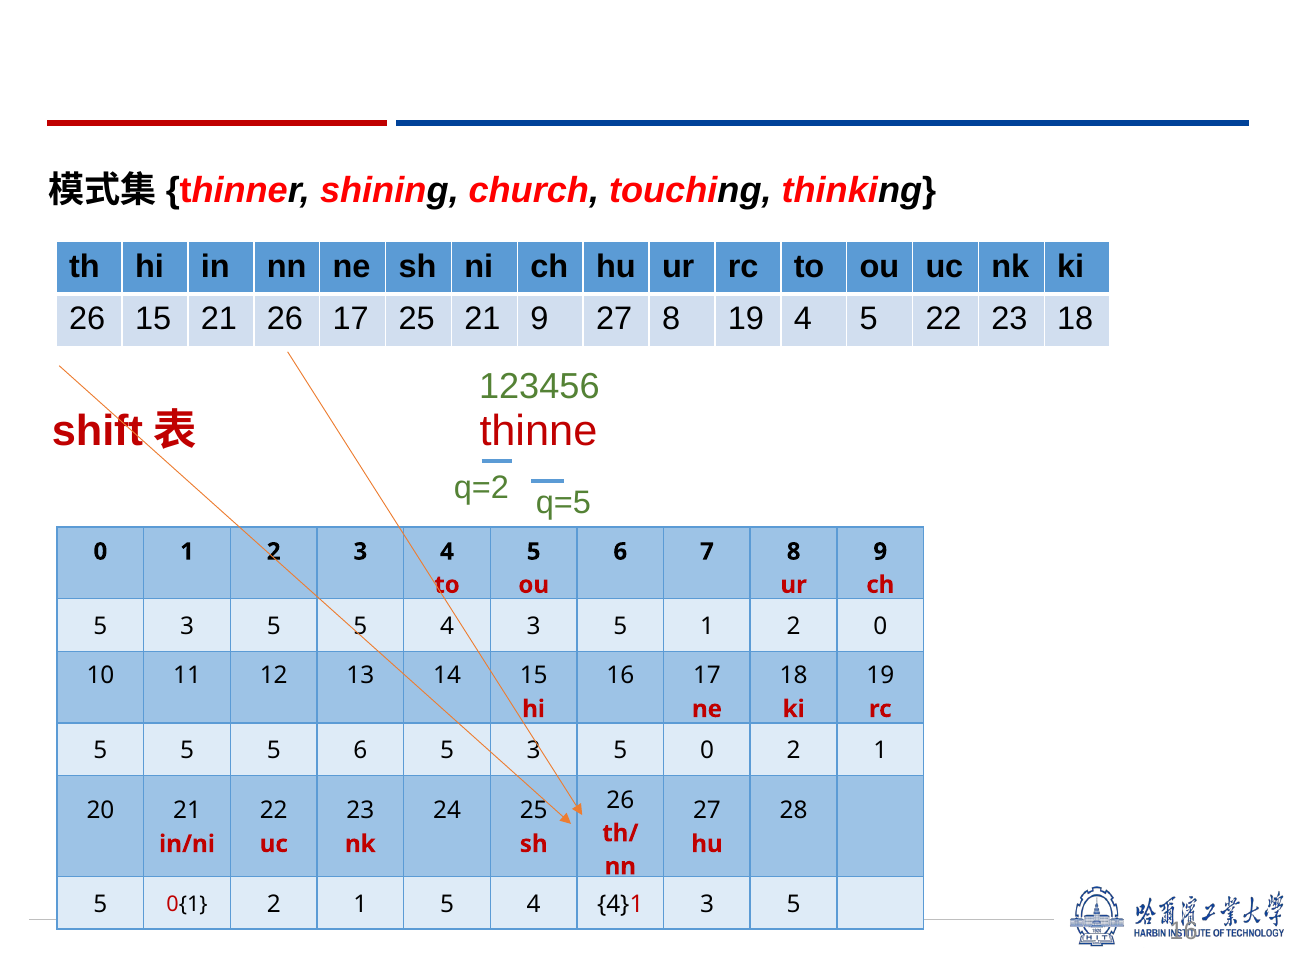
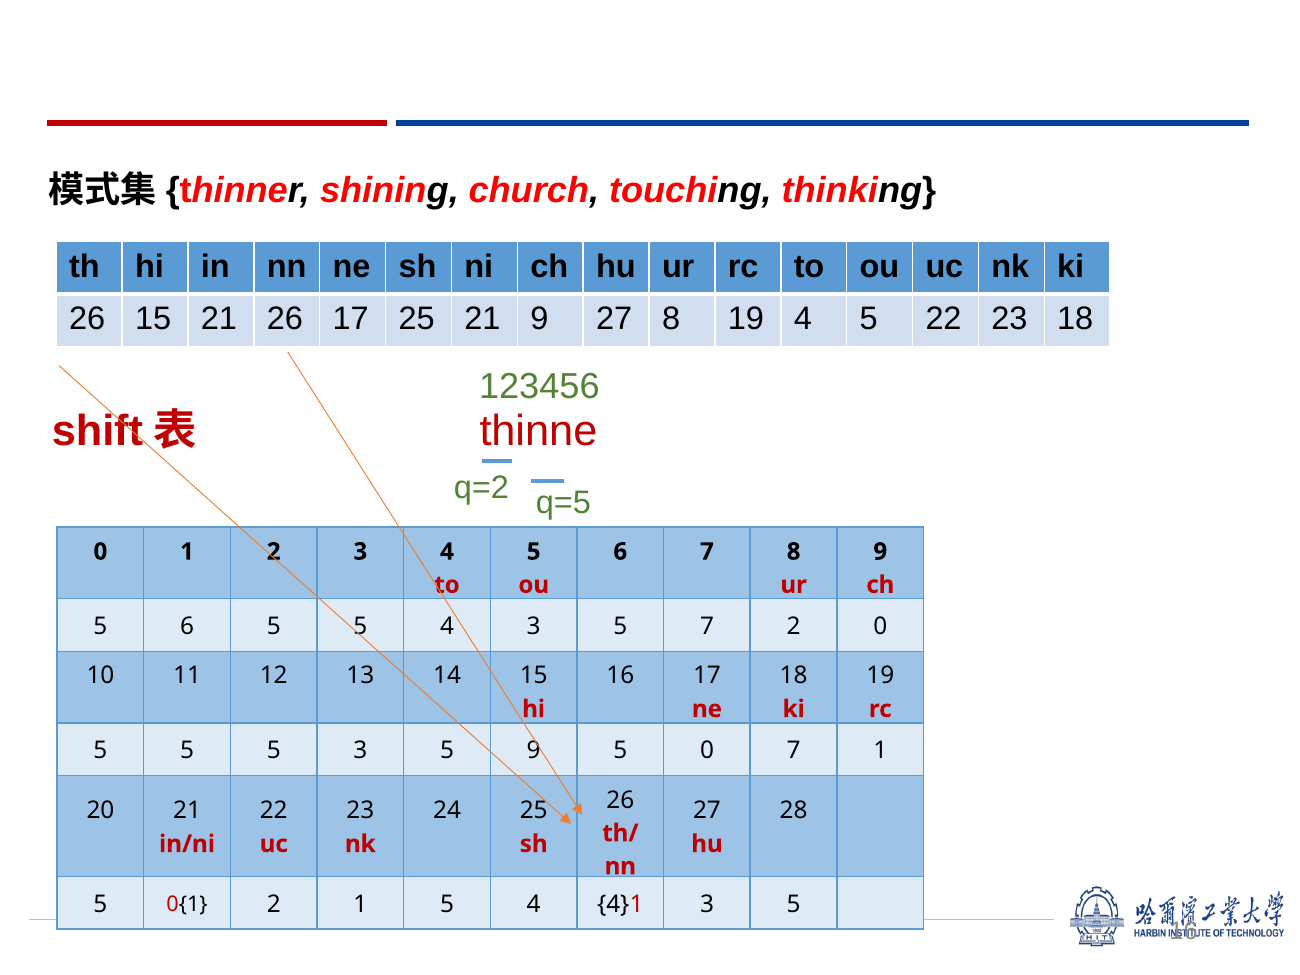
3: 3 -> 6 (187, 626)
5 1: 1 -> 7 (707, 626)
5 6: 6 -> 3 (360, 751)
3: 3 -> 9 (534, 751)
0 2: 2 -> 7 (794, 751)
